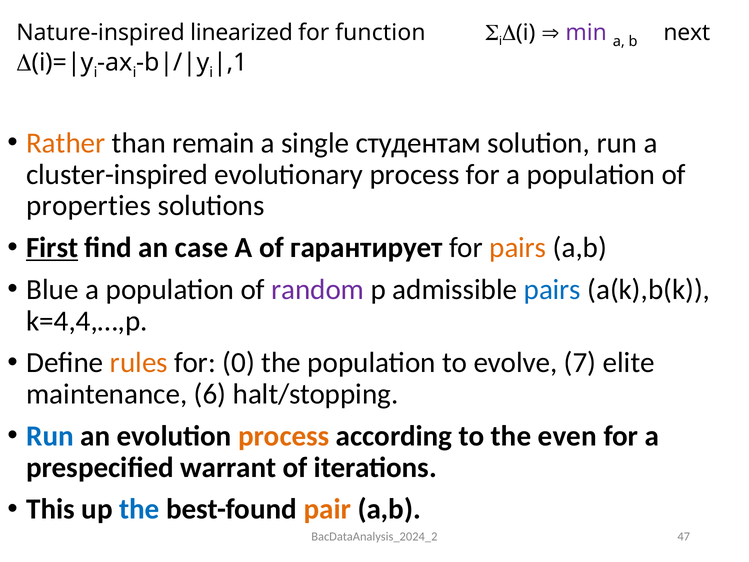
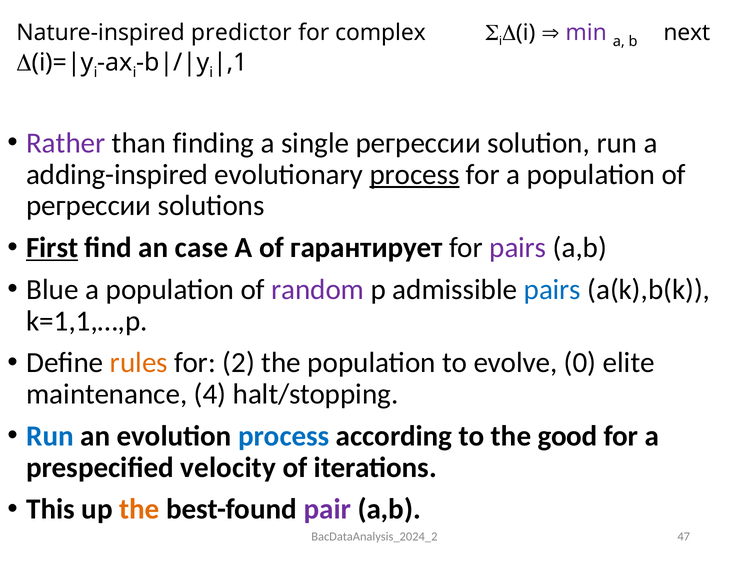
linearized: linearized -> predictor (241, 33)
function: function -> complex (380, 33)
Rather colour: orange -> purple (66, 143)
remain: remain -> finding (213, 143)
single студентам: студентам -> регрессии (418, 143)
cluster-inspired: cluster-inspired -> adding-inspired (117, 174)
process underline: none -> present (415, 174)
properties: properties -> регрессии (89, 206)
pairs colour: orange -> purple (518, 248)
k=4,4,…,p: k=4,4,…,p -> k=1,1,…,p (87, 321)
0: 0 -> 2 (239, 363)
7: 7 -> 0 (580, 363)
6: 6 -> 4 (210, 394)
process colour: orange -> blue (284, 436)
even: even -> good (567, 436)
warrant: warrant -> velocity (228, 467)
the colour: blue -> orange (139, 509)
pair colour: orange -> purple (327, 509)
